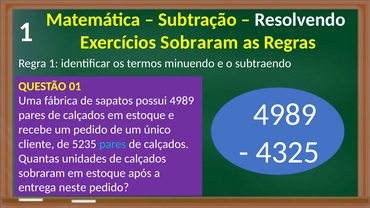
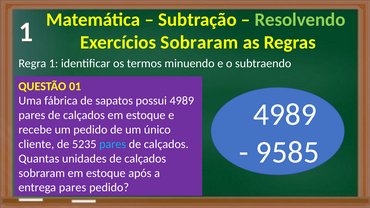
Resolvendo colour: white -> light green (300, 20)
4325: 4325 -> 9585 (287, 152)
entrega neste: neste -> pares (73, 188)
